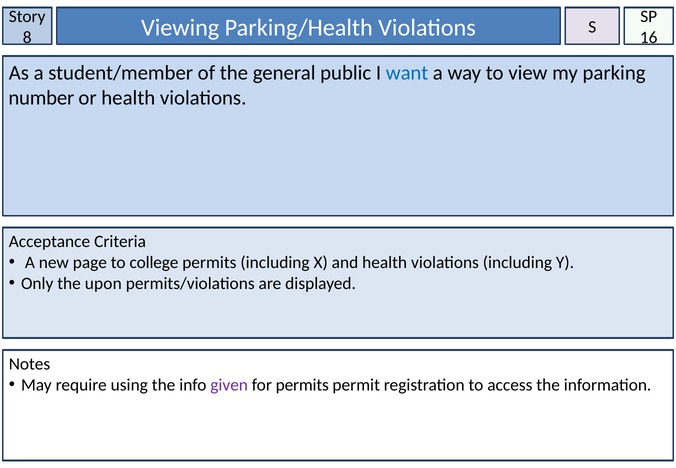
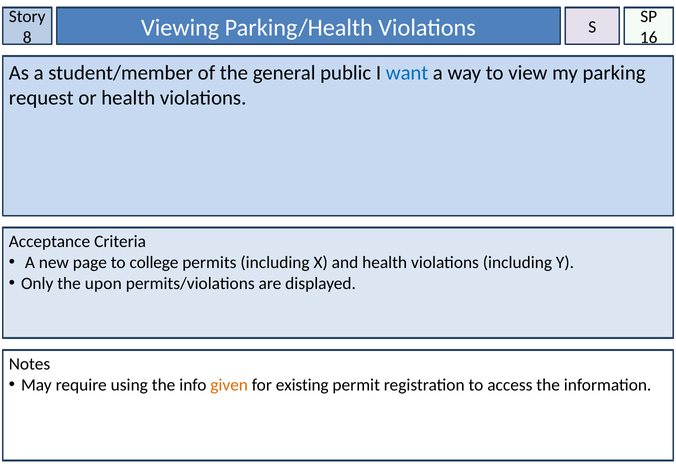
number: number -> request (41, 98)
given colour: purple -> orange (229, 385)
for permits: permits -> existing (302, 385)
